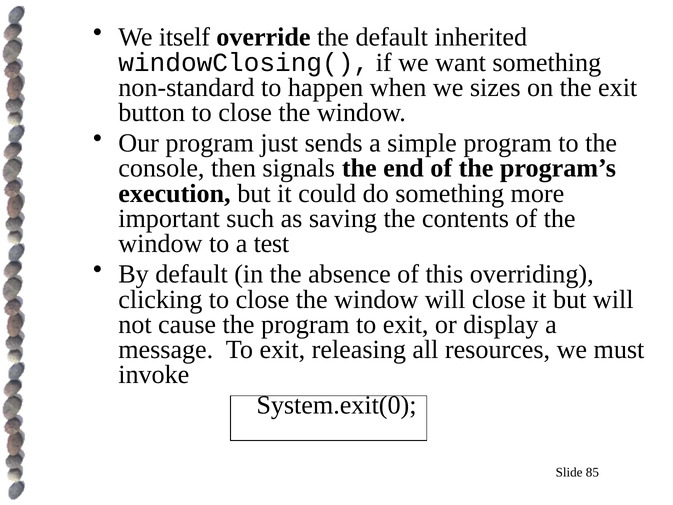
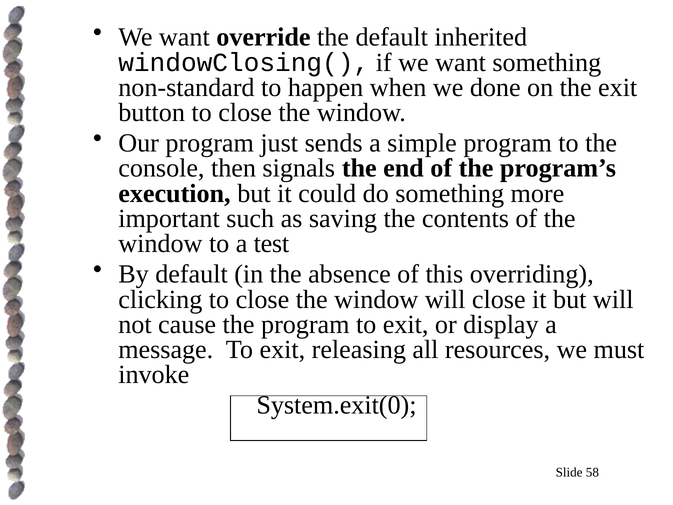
itself: itself -> want (184, 37)
sizes: sizes -> done (495, 88)
85: 85 -> 58 (592, 472)
